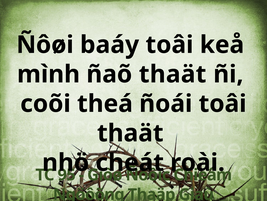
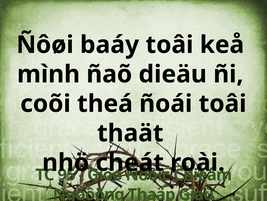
ñaõ thaät: thaät -> dieäu (173, 74)
